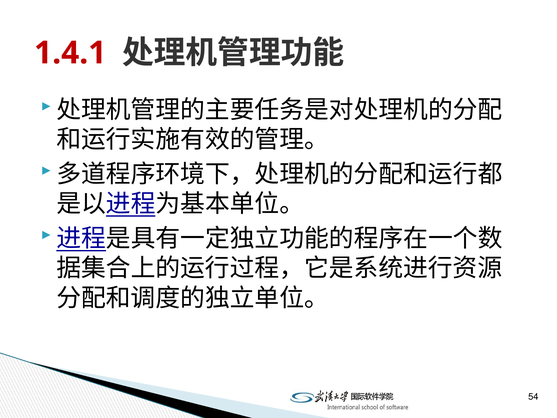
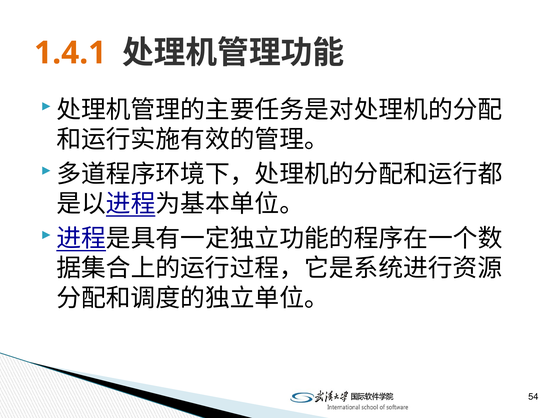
1.4.1 colour: red -> orange (70, 53)
